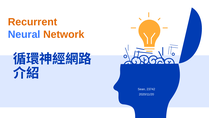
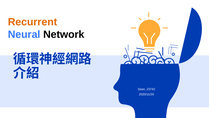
Network colour: orange -> black (64, 34)
